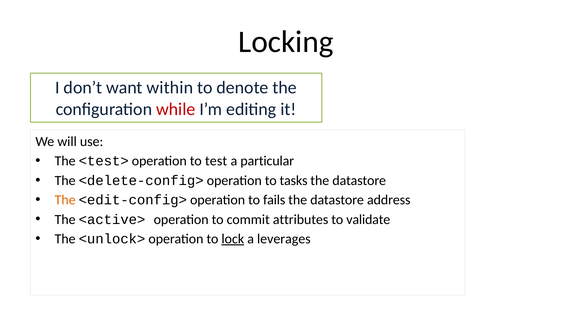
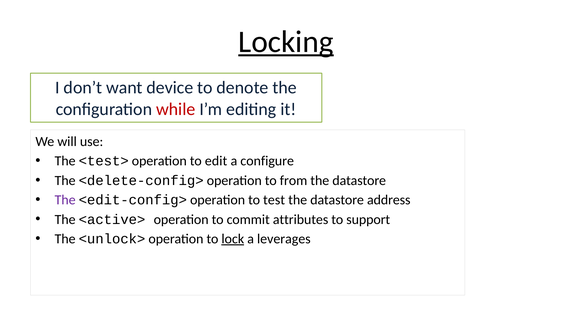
Locking underline: none -> present (286, 42)
within: within -> device (170, 88)
test: test -> edit (216, 161)
particular: particular -> configure (267, 161)
tasks: tasks -> from (294, 180)
The colour: orange -> purple (65, 200)
fails: fails -> test (274, 200)
validate: validate -> support (368, 219)
